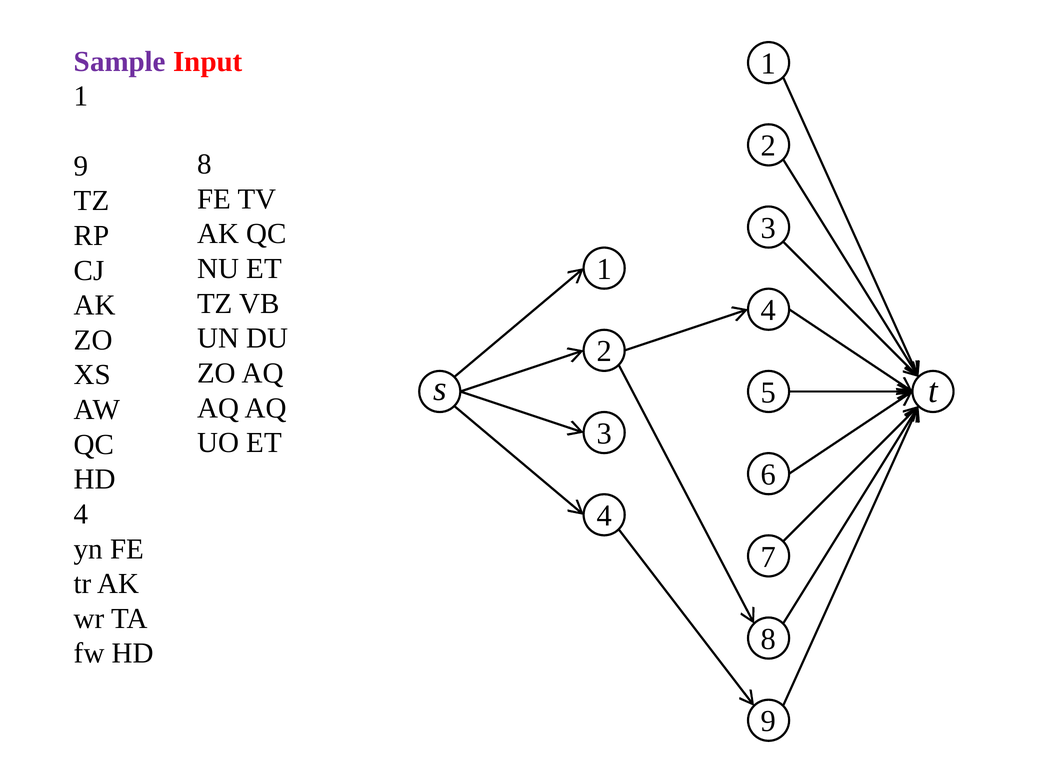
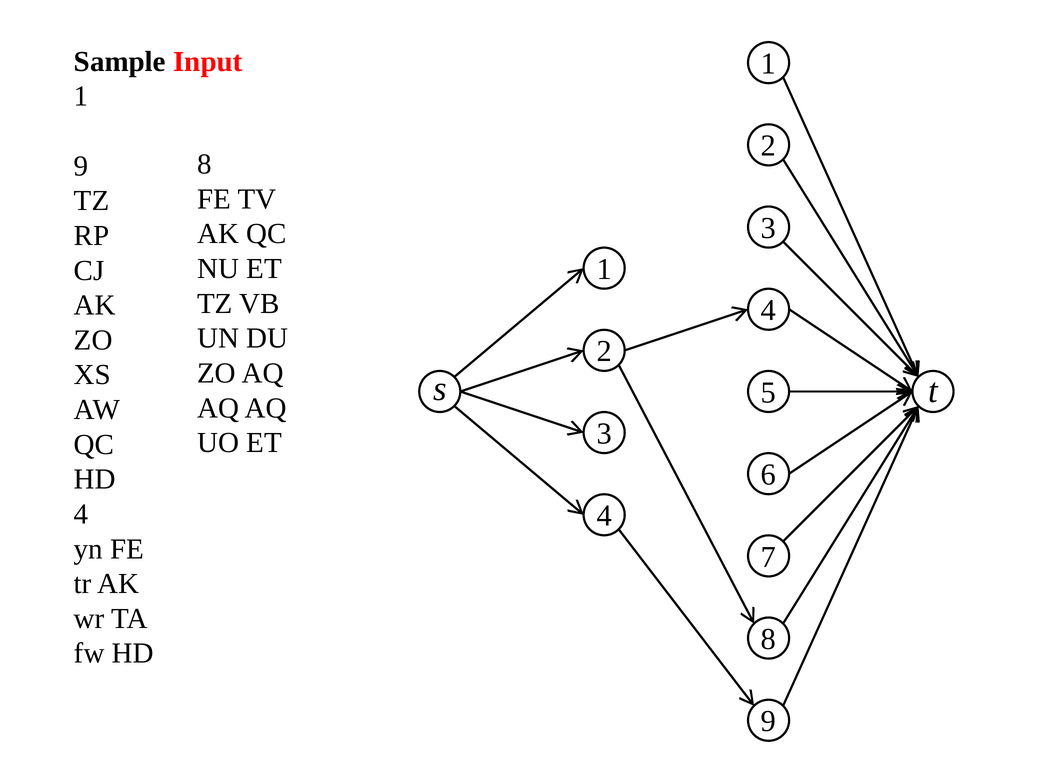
Sample colour: purple -> black (120, 62)
